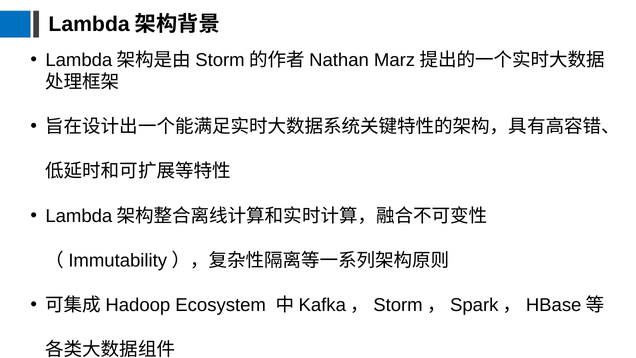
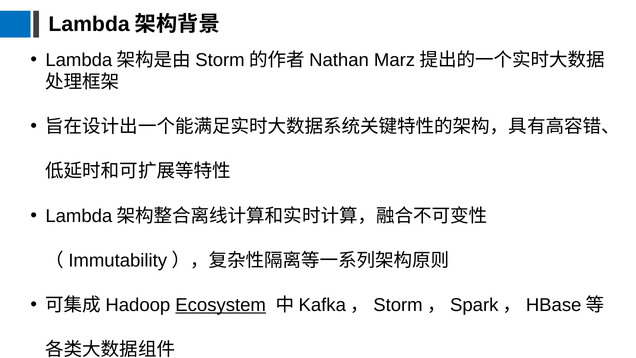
Ecosystem underline: none -> present (221, 305)
